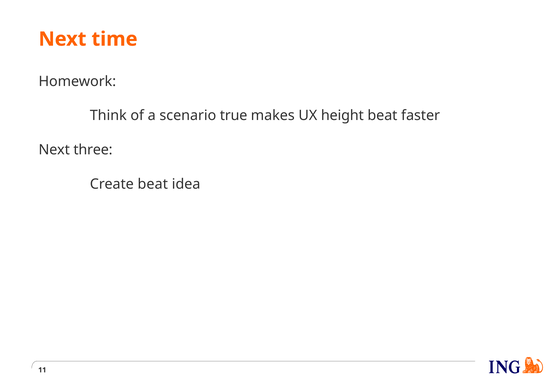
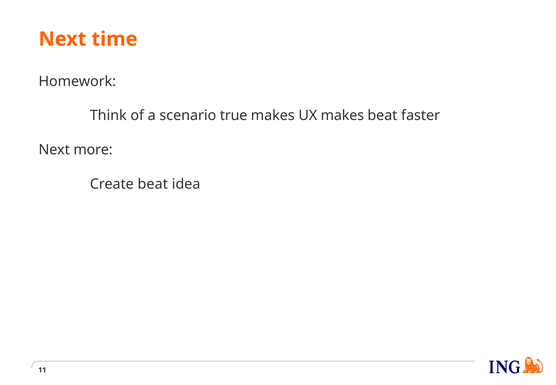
UX height: height -> makes (342, 116)
three: three -> more (93, 150)
